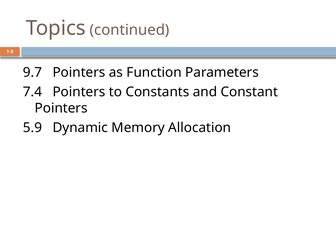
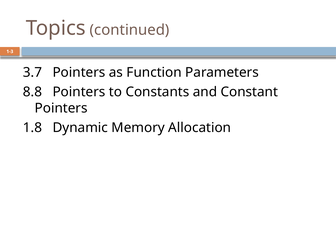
9.7: 9.7 -> 3.7 (32, 72)
7.4: 7.4 -> 8.8 (32, 92)
5.9: 5.9 -> 1.8 (32, 128)
